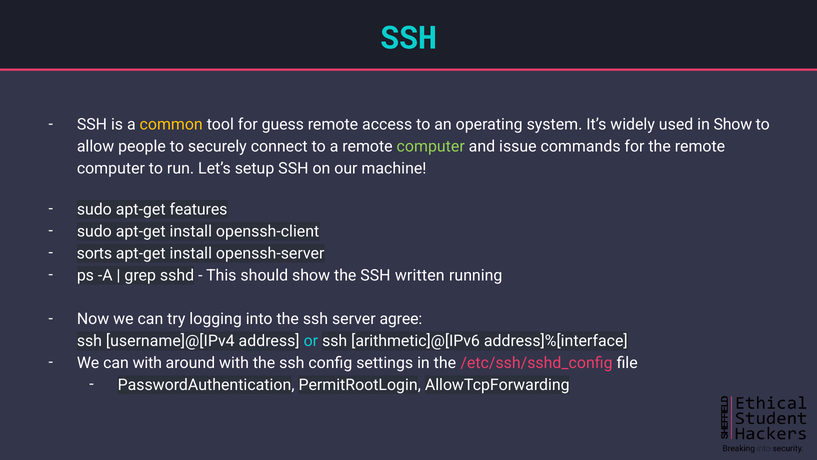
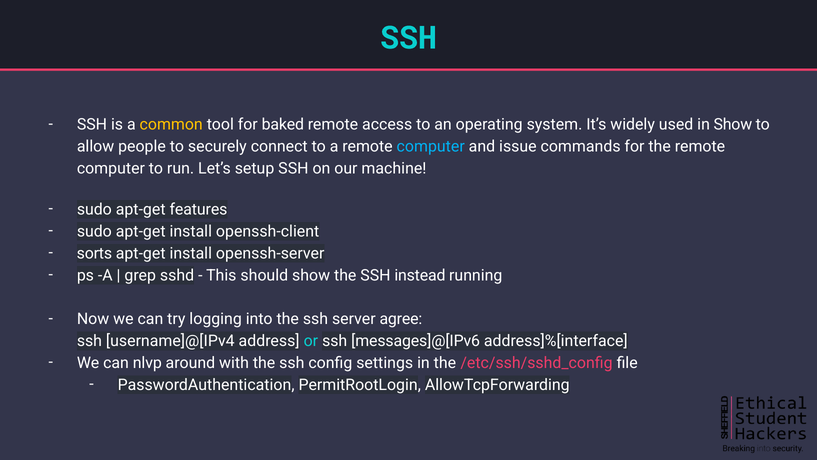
guess: guess -> baked (283, 125)
computer colour: light green -> light blue (431, 147)
written: written -> instead (420, 275)
arithmetic]@[IPv6: arithmetic]@[IPv6 -> messages]@[IPv6 (416, 341)
can with: with -> nlvp (147, 363)
